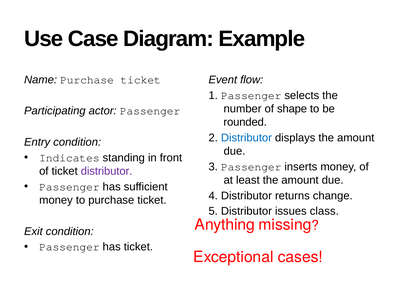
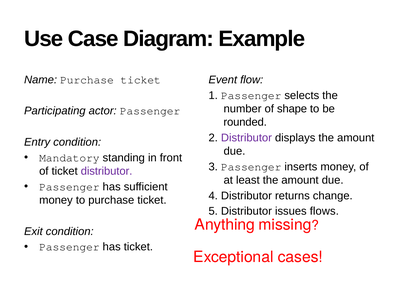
Distributor colour: blue -> purple (246, 138)
Indicates: Indicates -> Mandatory (69, 158)
class: class -> flows (324, 212)
